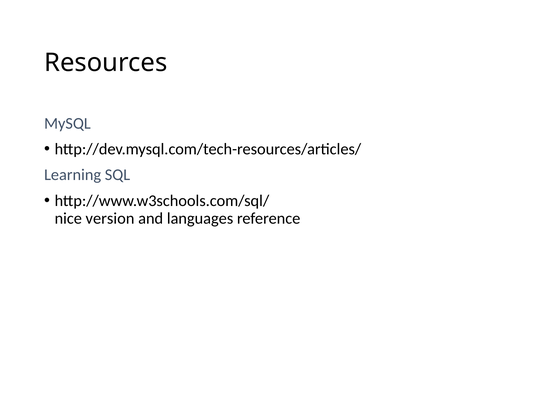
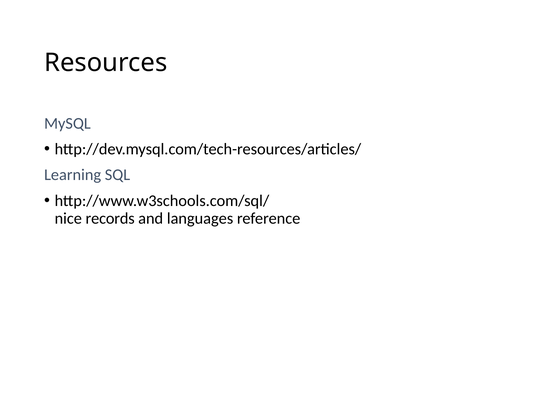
version: version -> records (110, 218)
